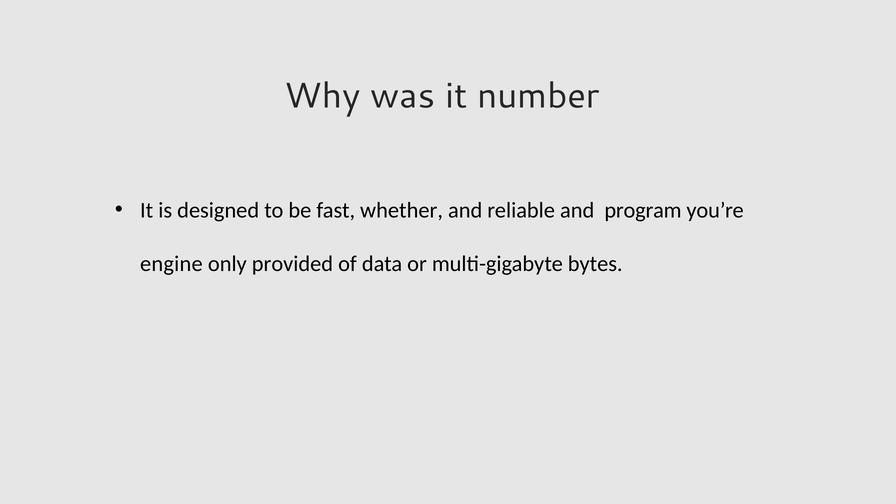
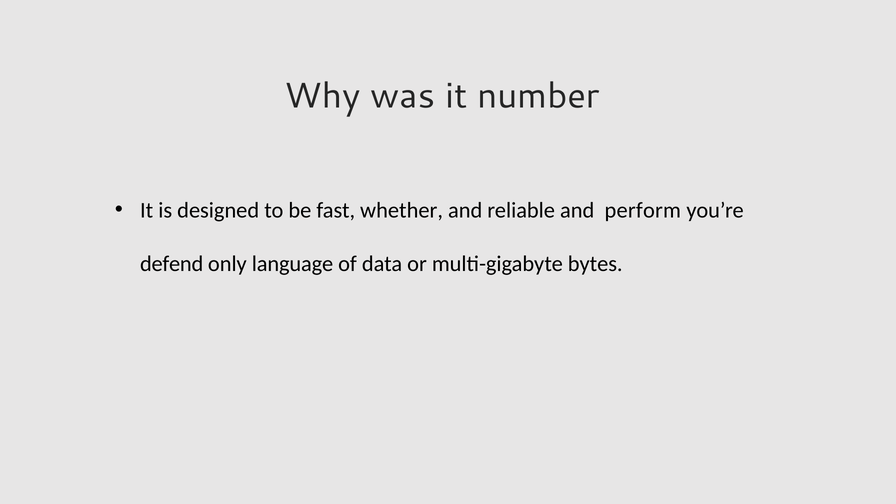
program: program -> perform (643, 210)
engine: engine -> defend (172, 264)
provided: provided -> language (293, 264)
